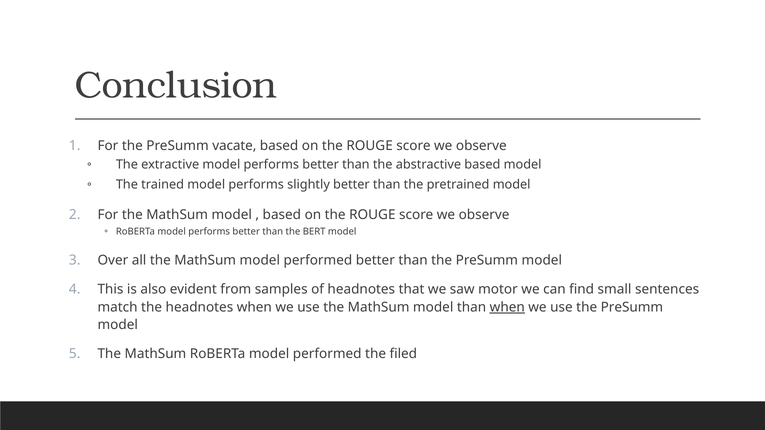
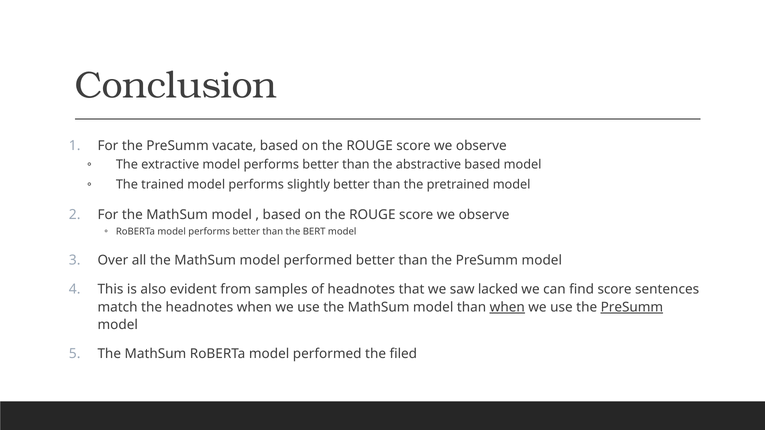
motor: motor -> lacked (498, 289)
find small: small -> score (615, 289)
PreSumm underline: none -> present (632, 307)
